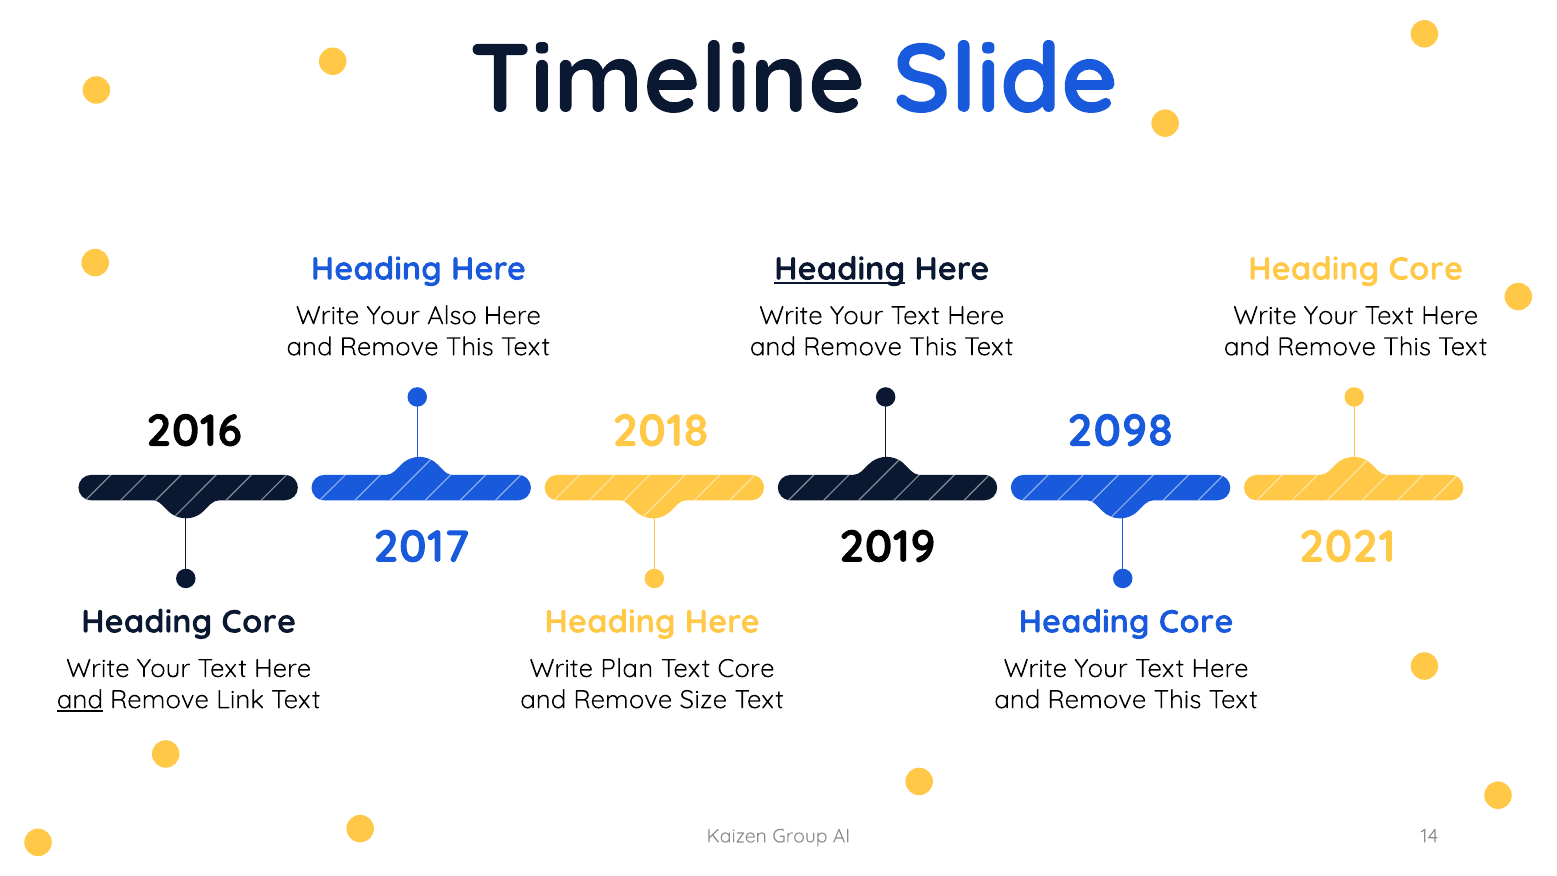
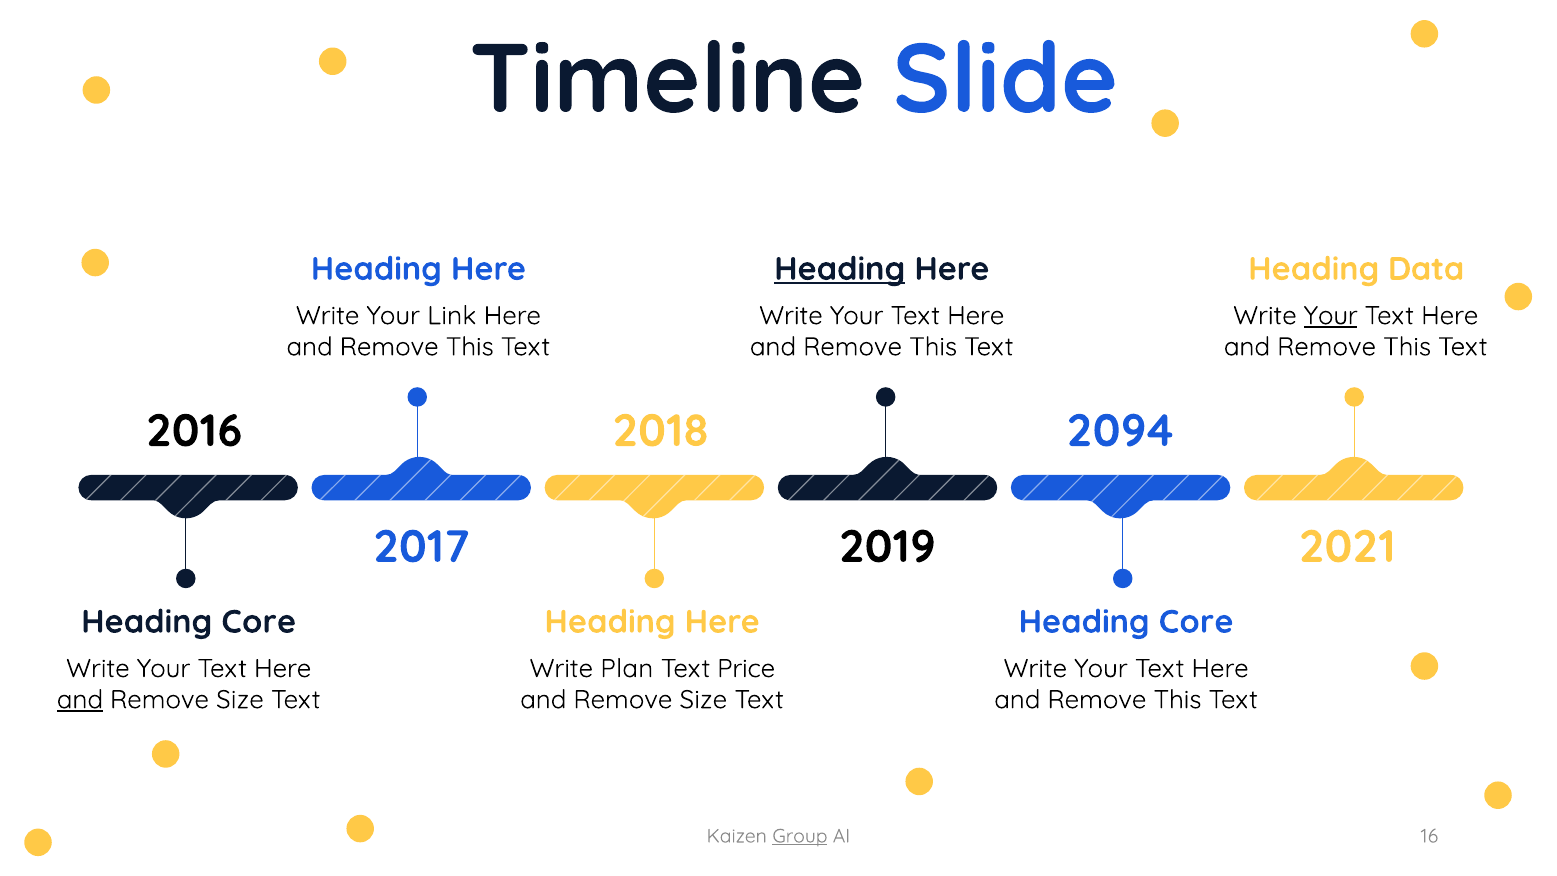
Core: Core -> Data (1426, 269)
Also: Also -> Link (452, 316)
Your underline: none -> present (1331, 316)
2098: 2098 -> 2094 (1120, 431)
Text Core: Core -> Price (746, 668)
Link: Link -> Size (240, 700)
Group underline: none -> present (800, 836)
14: 14 -> 16 (1429, 836)
